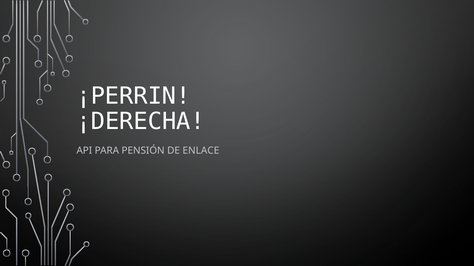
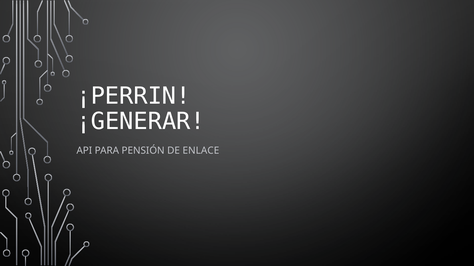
¡DERECHA: ¡DERECHA -> ¡GENERAR (141, 122)
